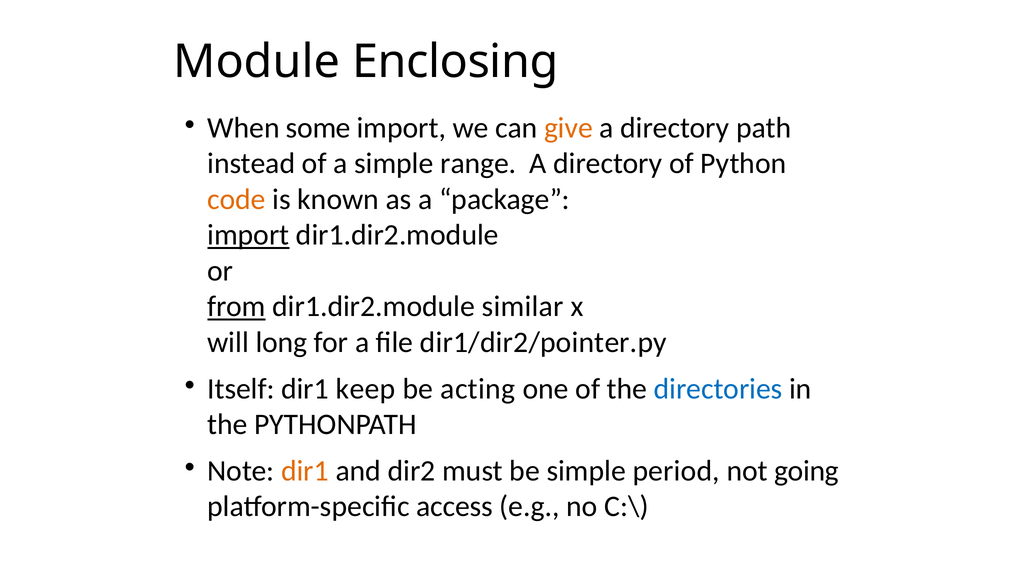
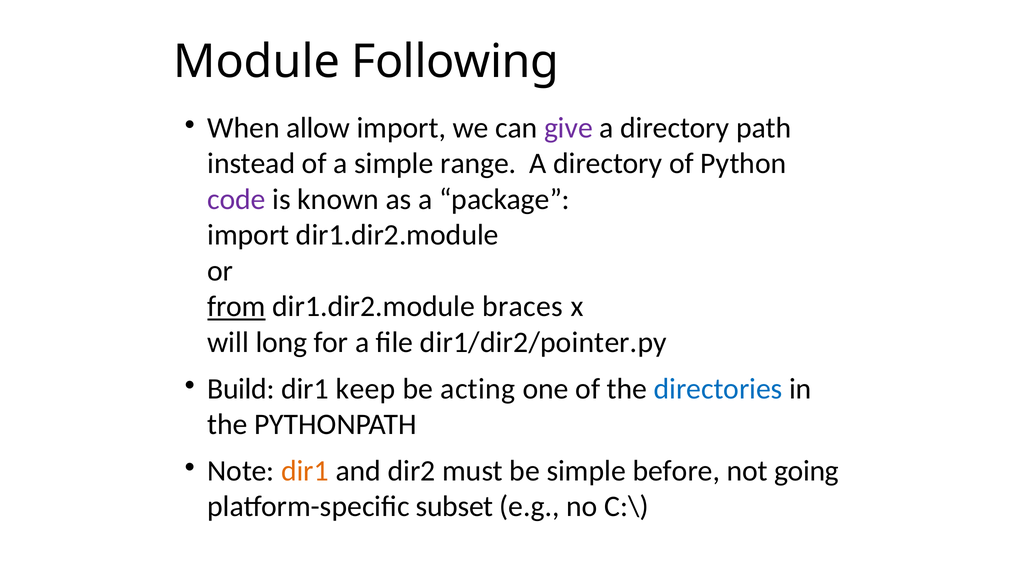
Enclosing: Enclosing -> Following (455, 62)
some: some -> allow (318, 128)
give colour: orange -> purple (568, 128)
code colour: orange -> purple (236, 199)
import underline: present -> none (248, 235)
similar: similar -> braces (523, 306)
Itself: Itself -> Build (241, 389)
period: period -> before (676, 471)
access: access -> subset (455, 506)
